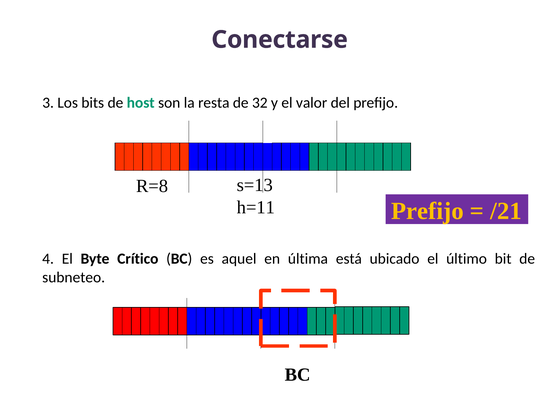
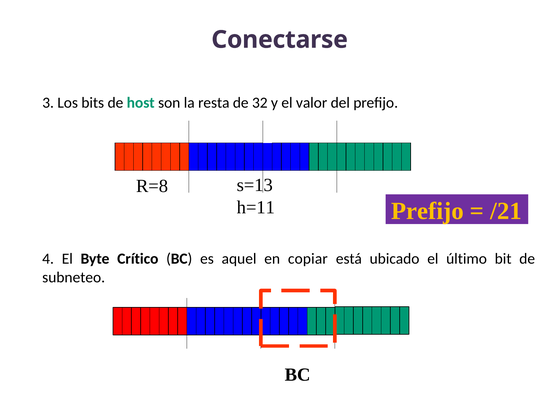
última: última -> copiar (308, 259)
